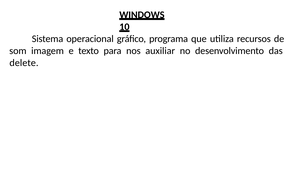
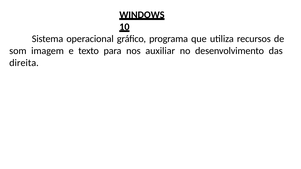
delete: delete -> direita (24, 63)
